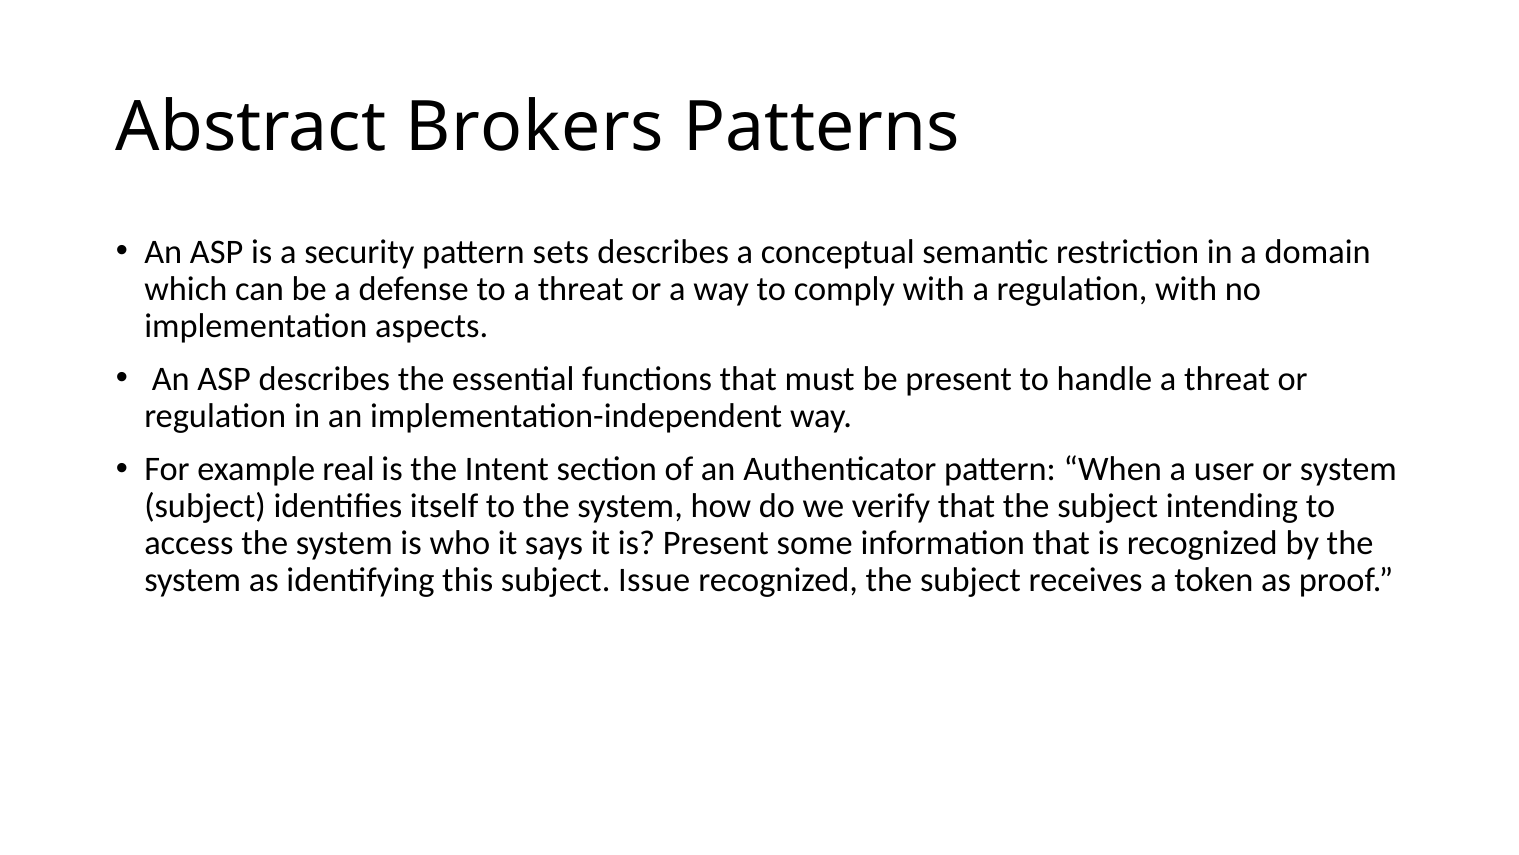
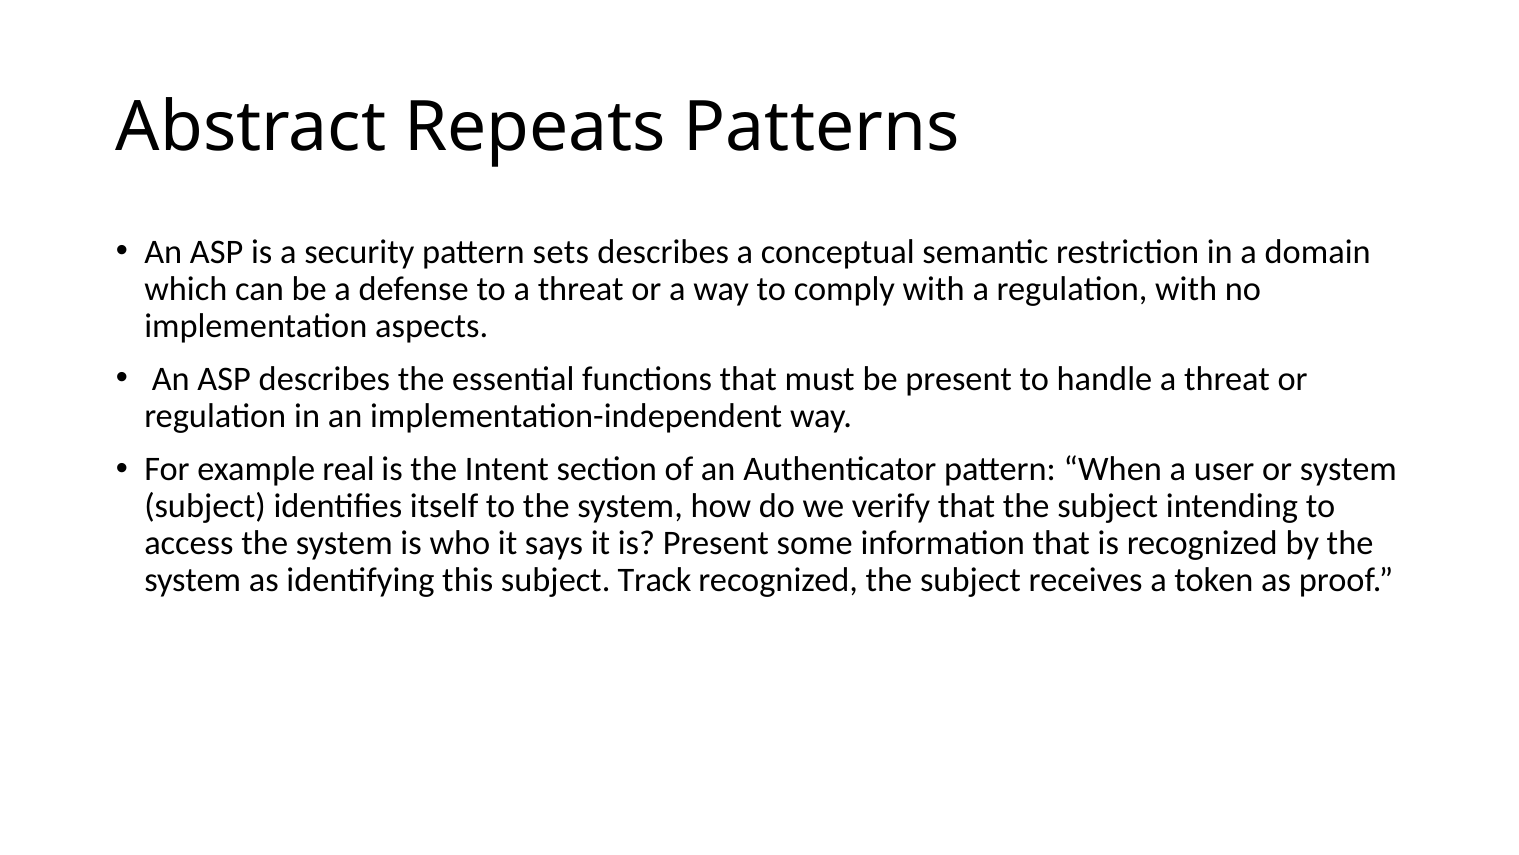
Brokers: Brokers -> Repeats (535, 128)
Issue: Issue -> Track (655, 580)
